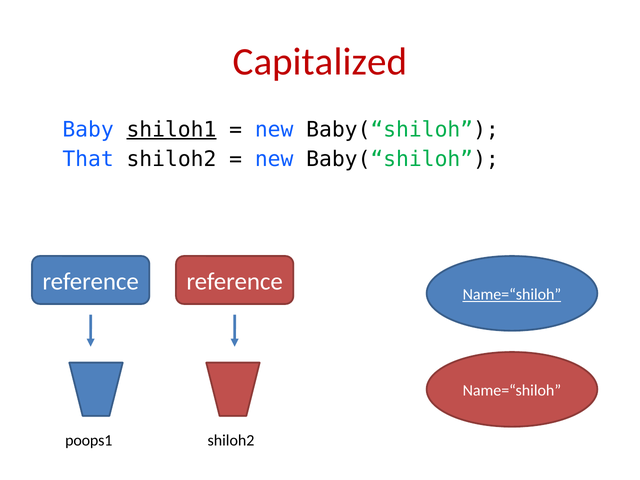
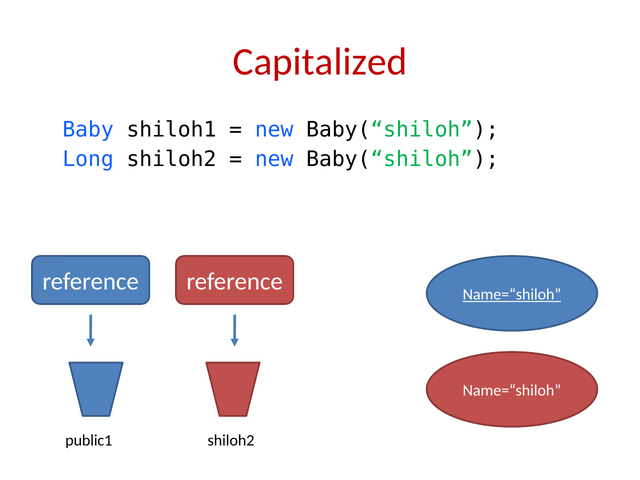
shiloh1 underline: present -> none (171, 129)
That: That -> Long (88, 159)
poops1: poops1 -> public1 (89, 441)
